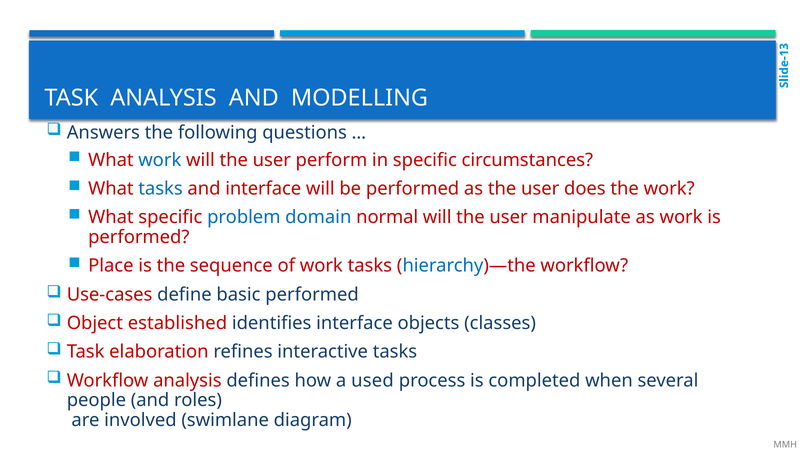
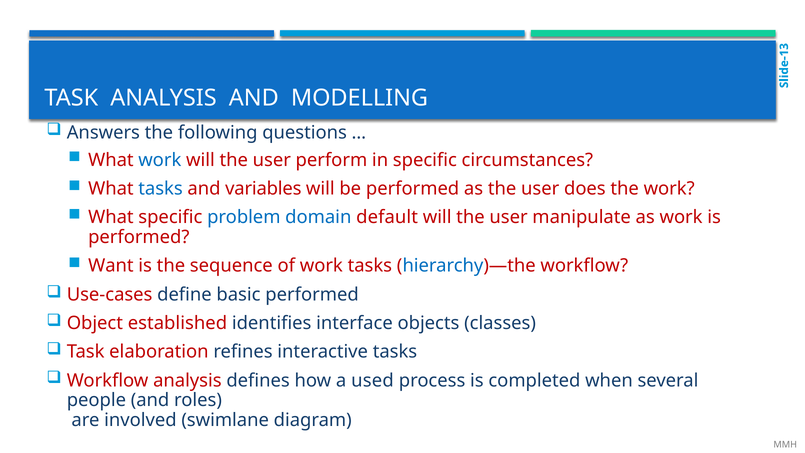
and interface: interface -> variables (263, 189)
normal: normal -> default (387, 217)
Place: Place -> Want (111, 266)
